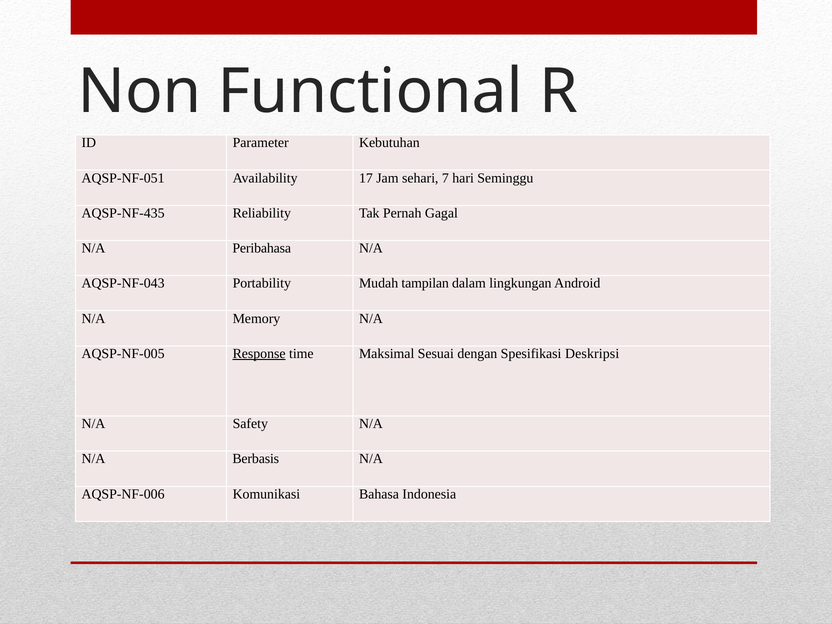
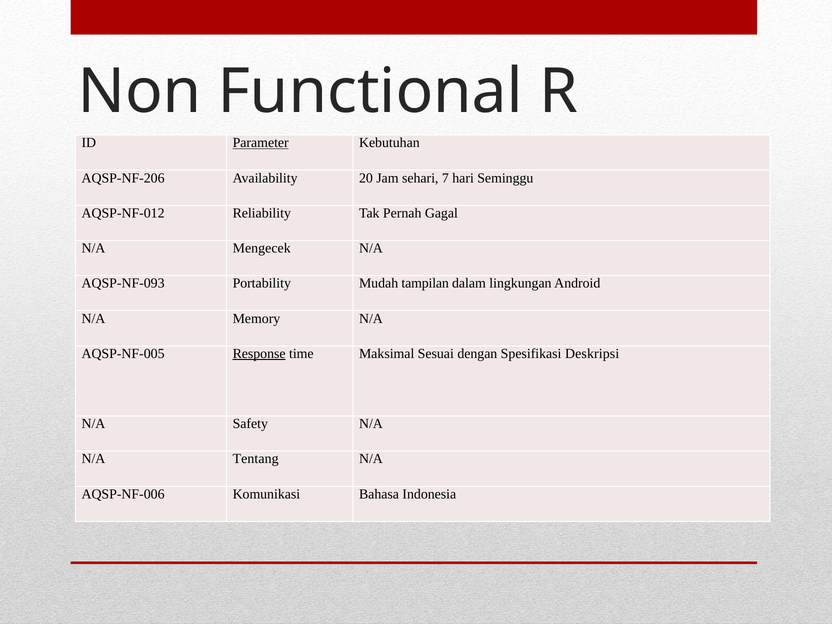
Parameter underline: none -> present (261, 143)
AQSP-NF-051: AQSP-NF-051 -> AQSP-NF-206 (123, 178)
17: 17 -> 20 (366, 178)
AQSP-NF-435: AQSP-NF-435 -> AQSP-NF-012 (123, 213)
Peribahasa: Peribahasa -> Mengecek (262, 248)
AQSP-NF-043: AQSP-NF-043 -> AQSP-NF-093 (123, 283)
Berbasis: Berbasis -> Tentang (256, 459)
